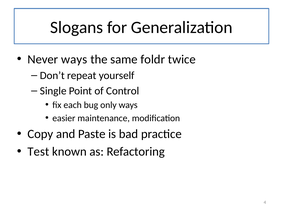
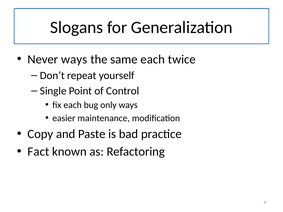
same foldr: foldr -> each (153, 59)
Test: Test -> Fact (38, 152)
